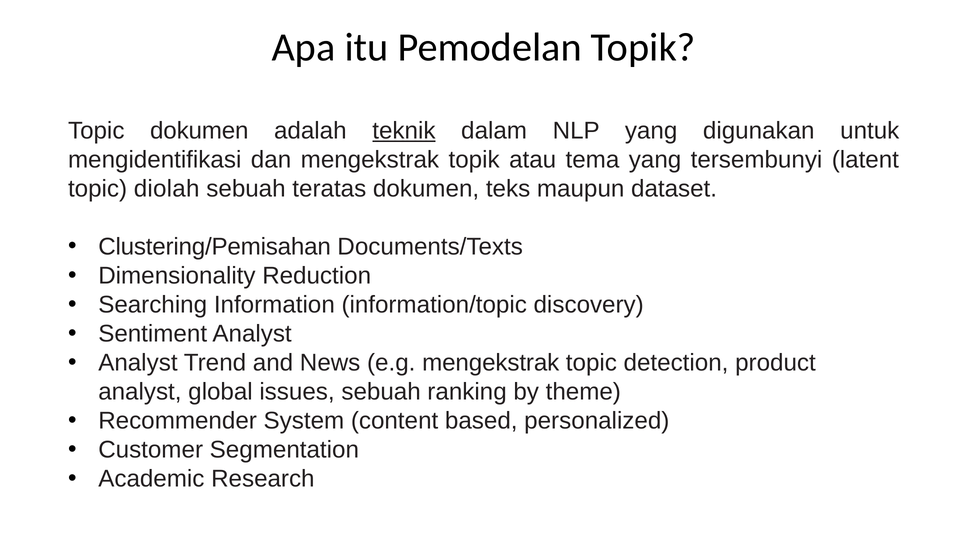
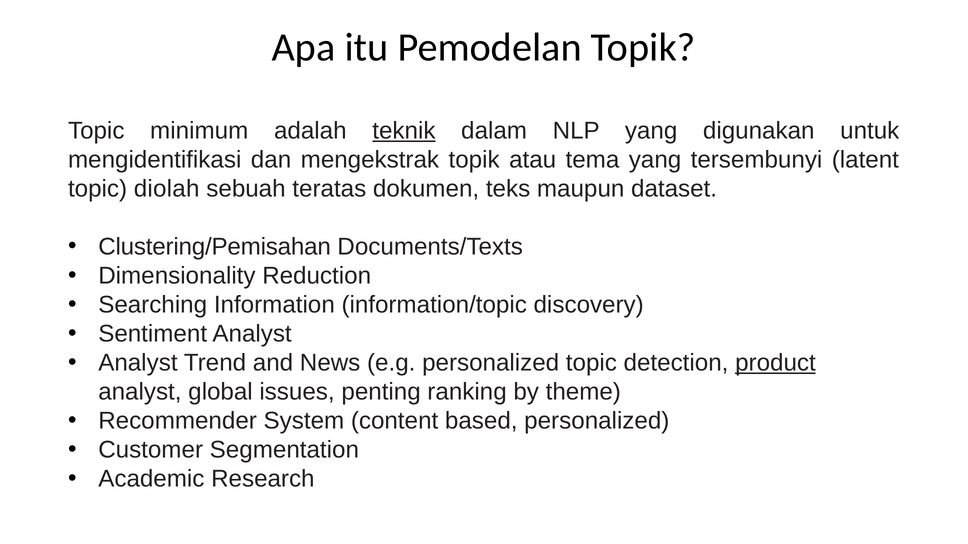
Topic dokumen: dokumen -> minimum (199, 131)
e.g mengekstrak: mengekstrak -> personalized (491, 363)
product underline: none -> present (775, 363)
issues sebuah: sebuah -> penting (381, 392)
